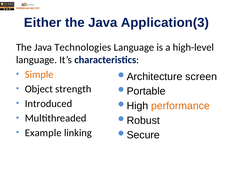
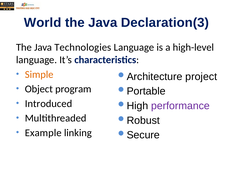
Either: Either -> World (43, 23)
Application(3: Application(3 -> Declaration(3 (165, 23)
screen: screen -> project (201, 77)
strength: strength -> program (73, 89)
performance colour: orange -> purple (180, 106)
